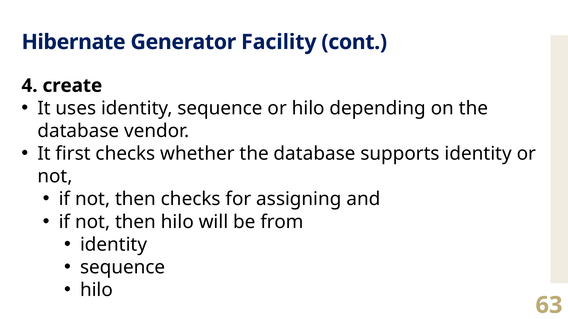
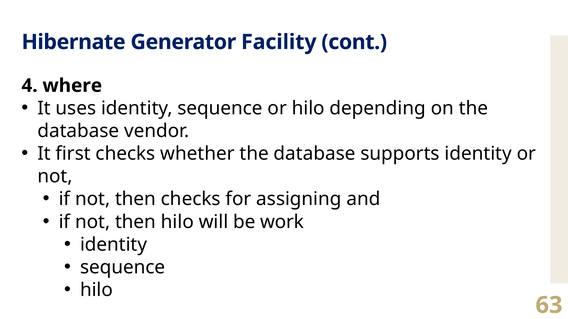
create: create -> where (72, 86)
from: from -> work (282, 222)
